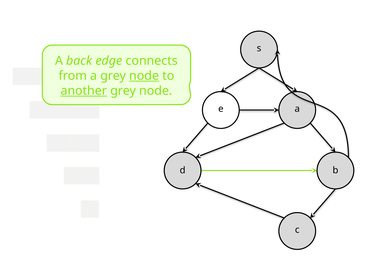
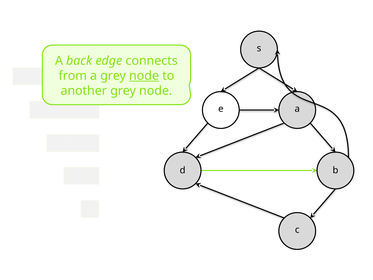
another underline: present -> none (84, 91)
